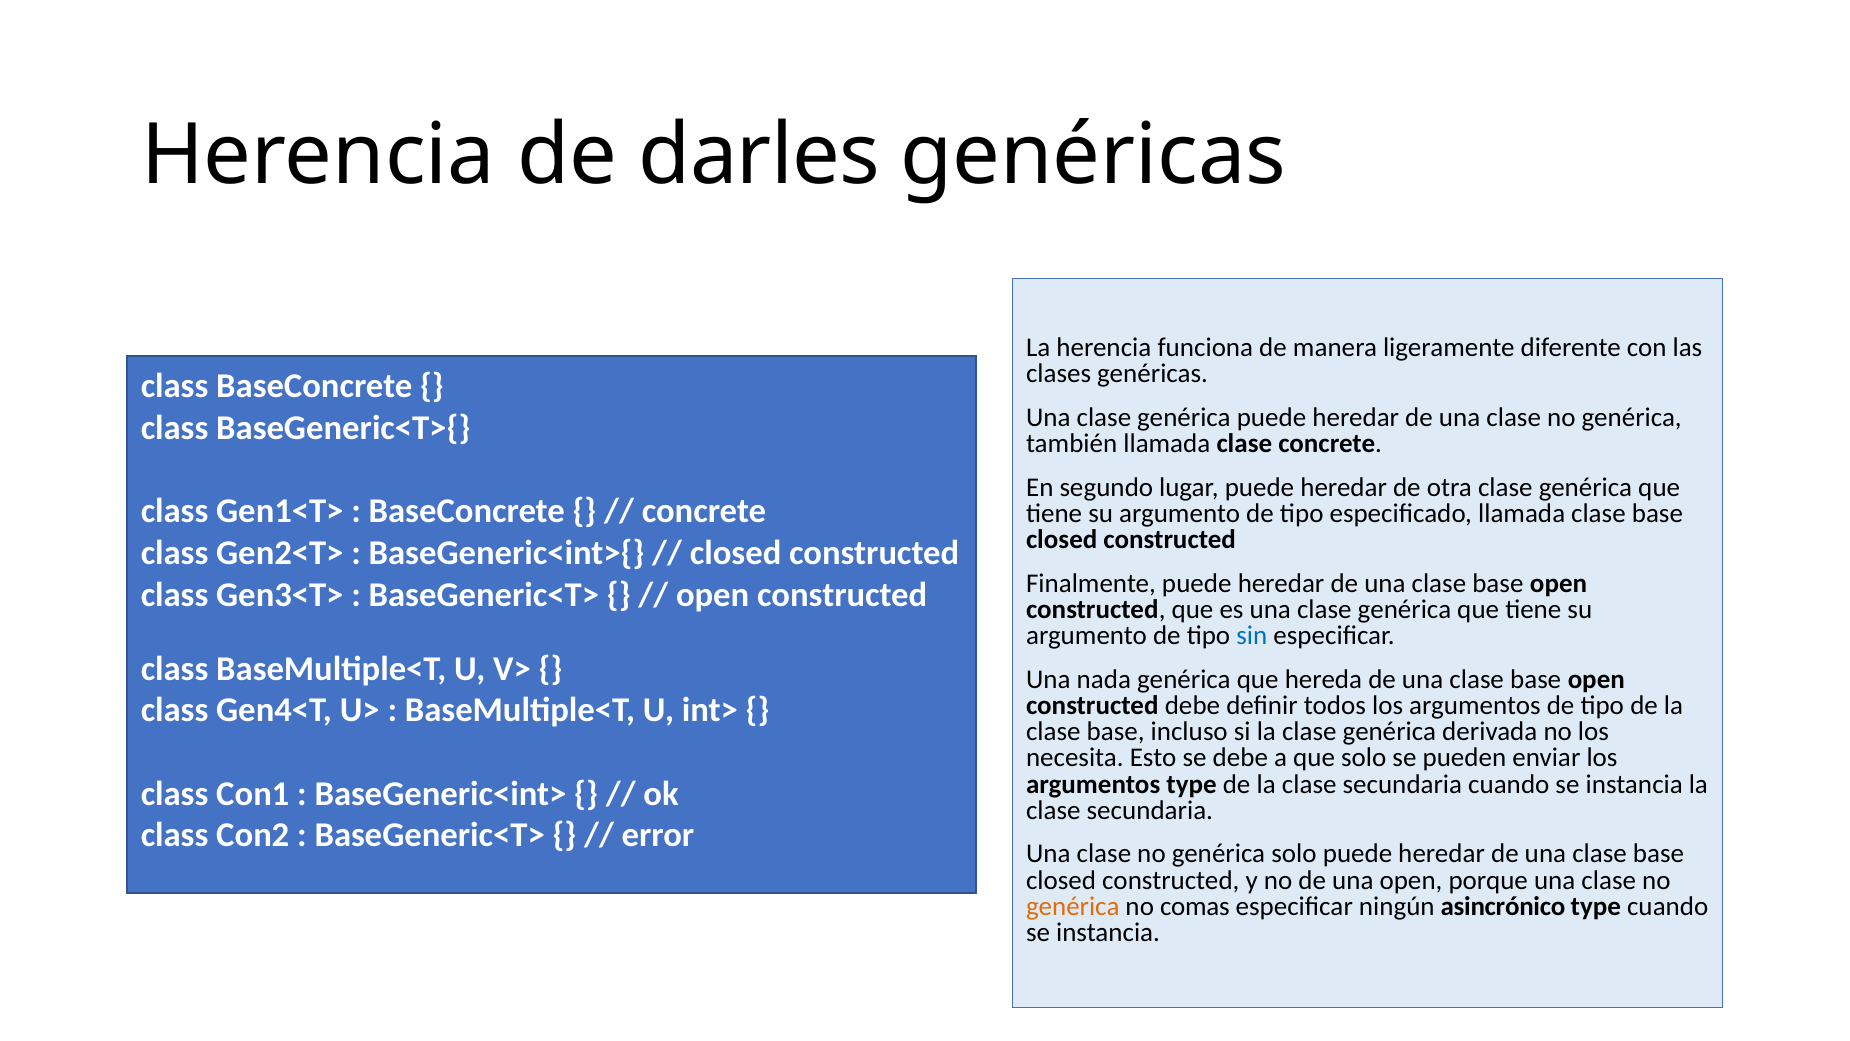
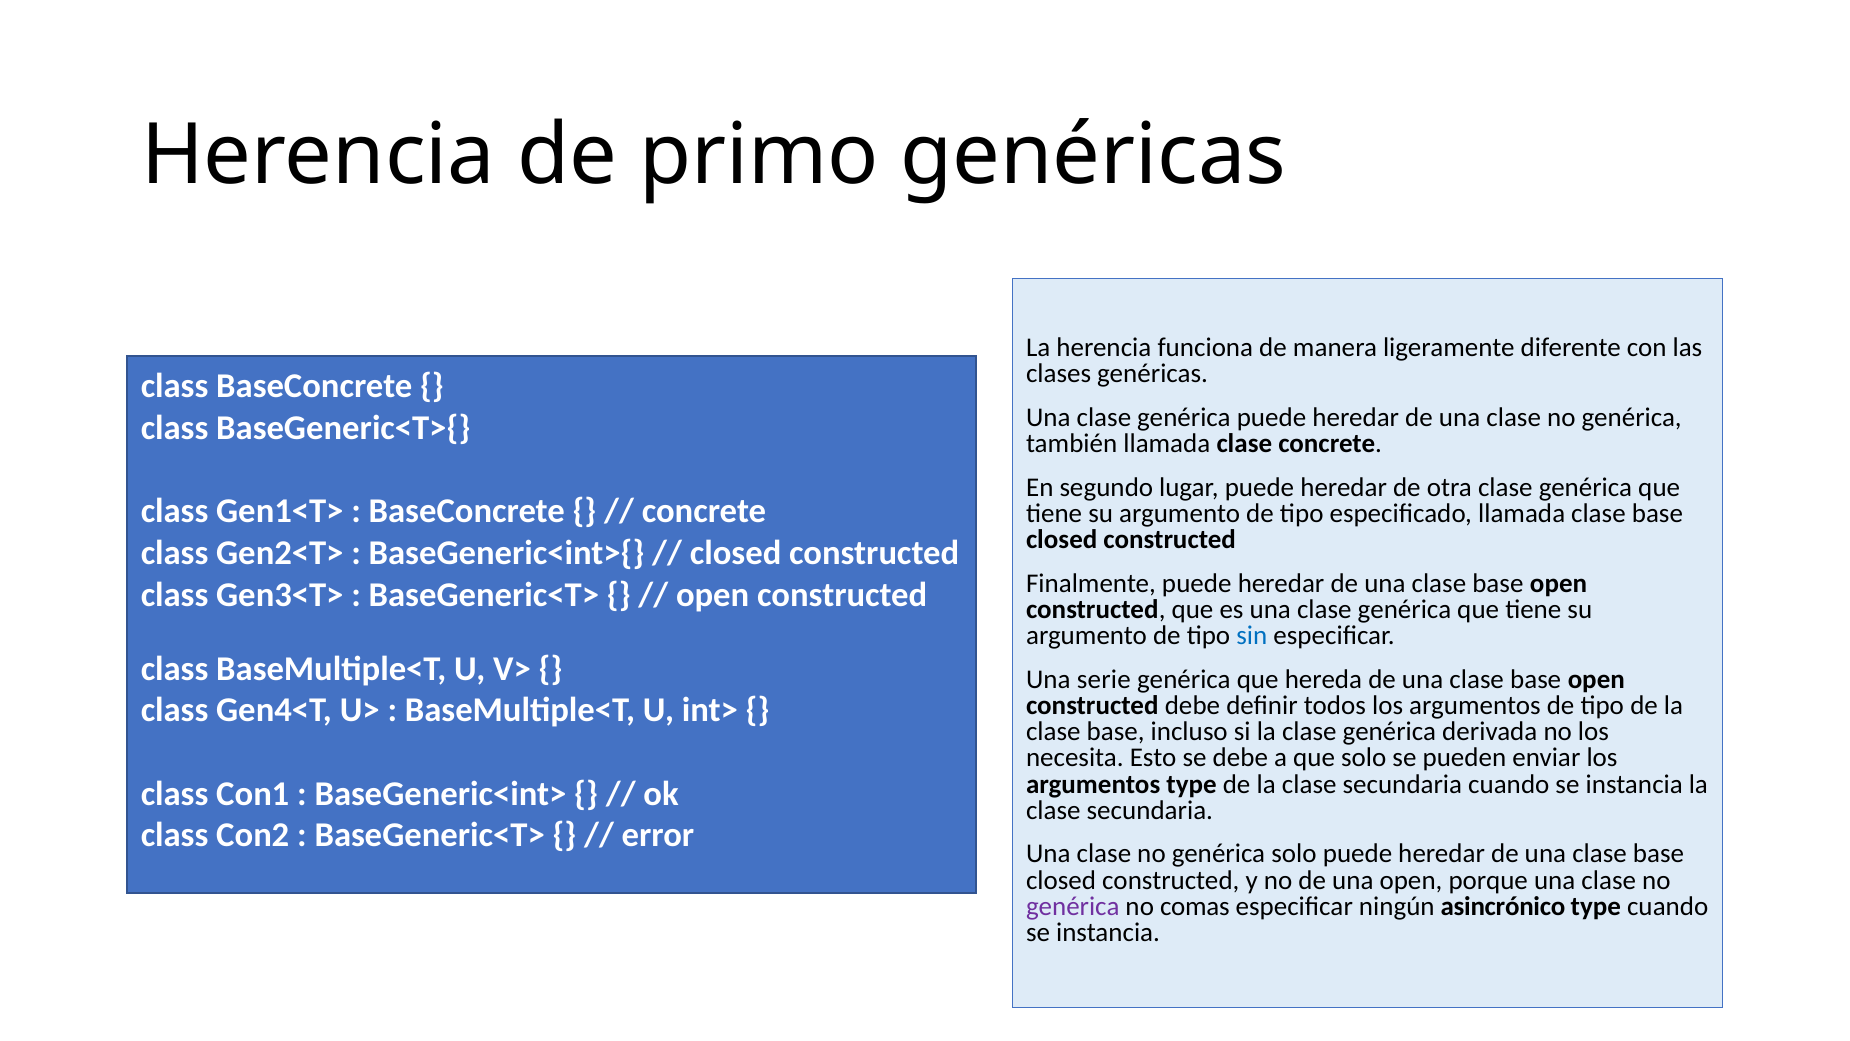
darles: darles -> primo (759, 155)
nada: nada -> serie (1104, 679)
genérica colour: orange -> purple (1073, 906)
